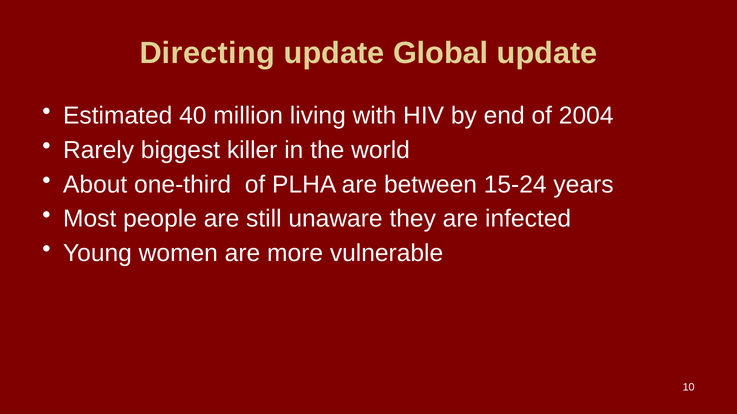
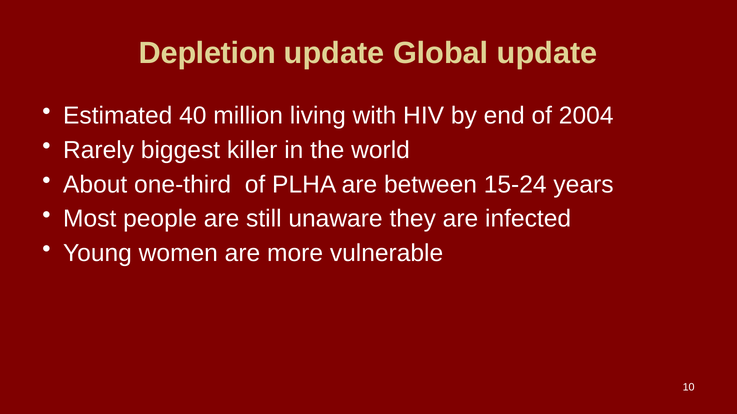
Directing: Directing -> Depletion (208, 53)
